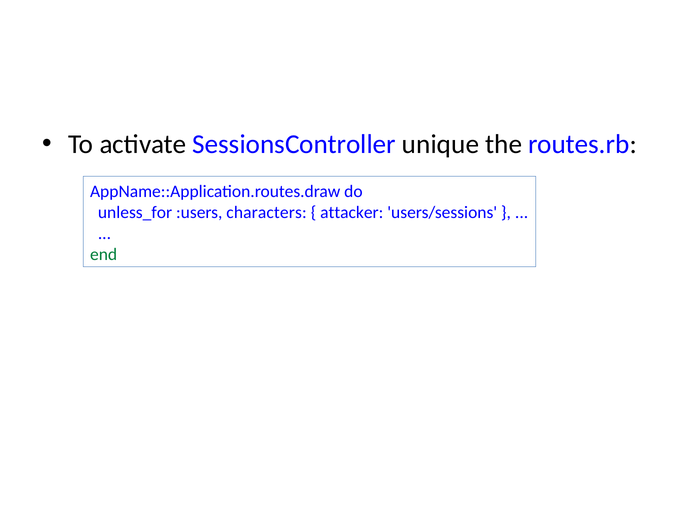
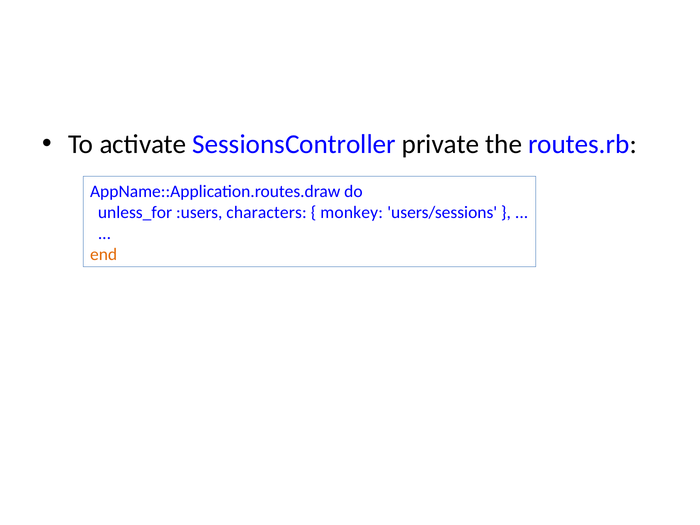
unique: unique -> private (441, 144)
attacker: attacker -> monkey (352, 212)
end colour: green -> orange (104, 254)
